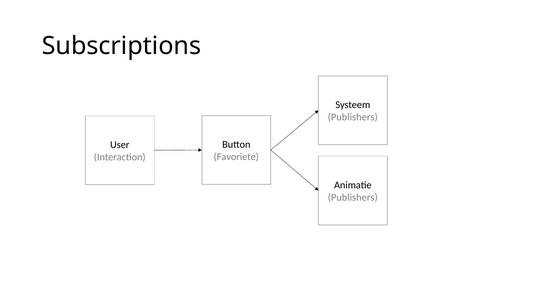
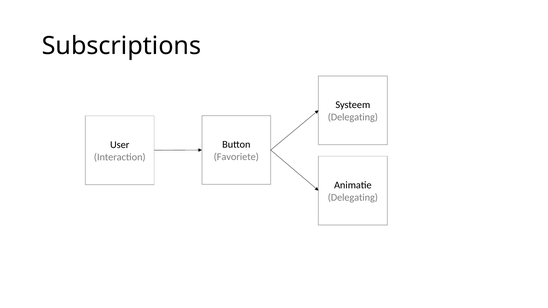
Publishers: Publishers -> Delegating (353, 117)
Publishers: Publishers -> Delegating (353, 198)
